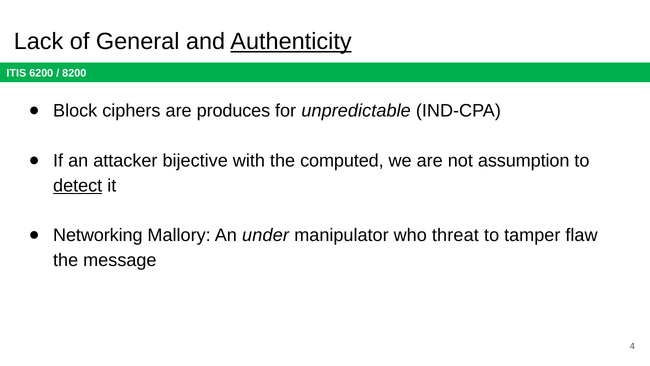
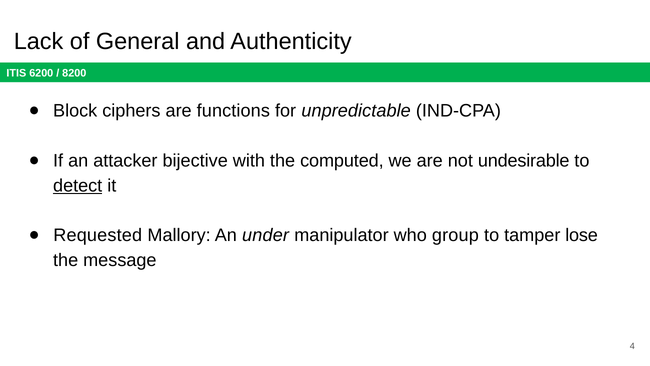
Authenticity underline: present -> none (291, 41)
produces: produces -> functions (233, 111)
assumption: assumption -> undesirable (524, 160)
Networking: Networking -> Requested (98, 235)
threat: threat -> group (455, 235)
flaw: flaw -> lose (582, 235)
